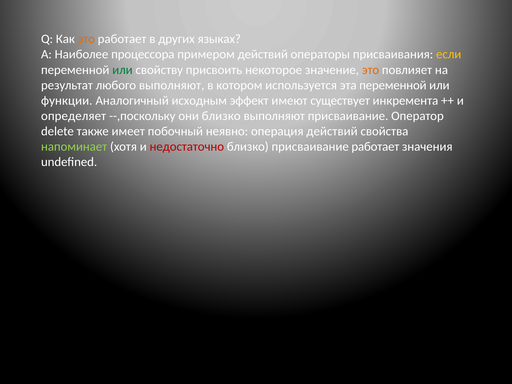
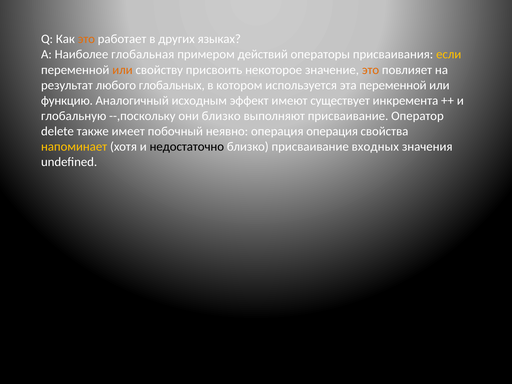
процессора: процессора -> глобальная (143, 54)
или colour: green -> orange (122, 70)
любого выполняют: выполняют -> глобальных (172, 85)
функции: функции -> функцию (67, 101)
определяет: определяет -> глобальную (74, 116)
операция действий: действий -> операция (332, 131)
напоминает colour: light green -> yellow (74, 147)
недостаточно colour: red -> black (187, 147)
присваивание работает: работает -> входных (375, 147)
